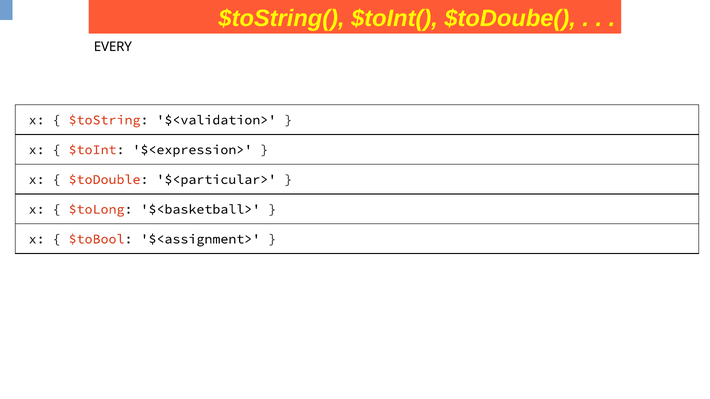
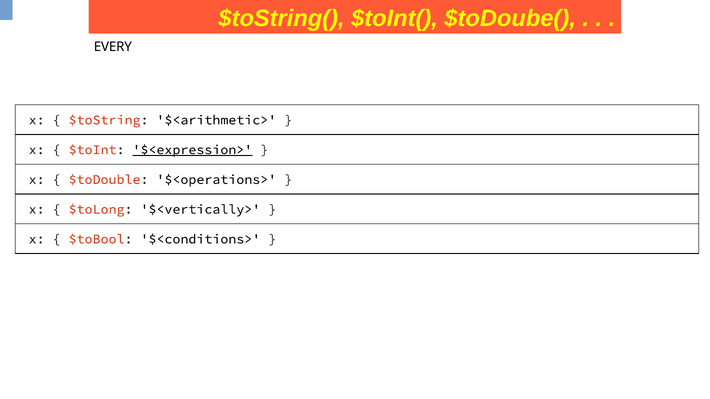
$<validation>: $<validation> -> $<arithmetic> (216, 120)
$<expression> underline: none -> present (192, 150)
$<particular>: $<particular> -> $<operations> (216, 180)
$<basketball>: $<basketball> -> $<vertically> (200, 209)
$<assignment>: $<assignment> -> $<conditions> (200, 239)
